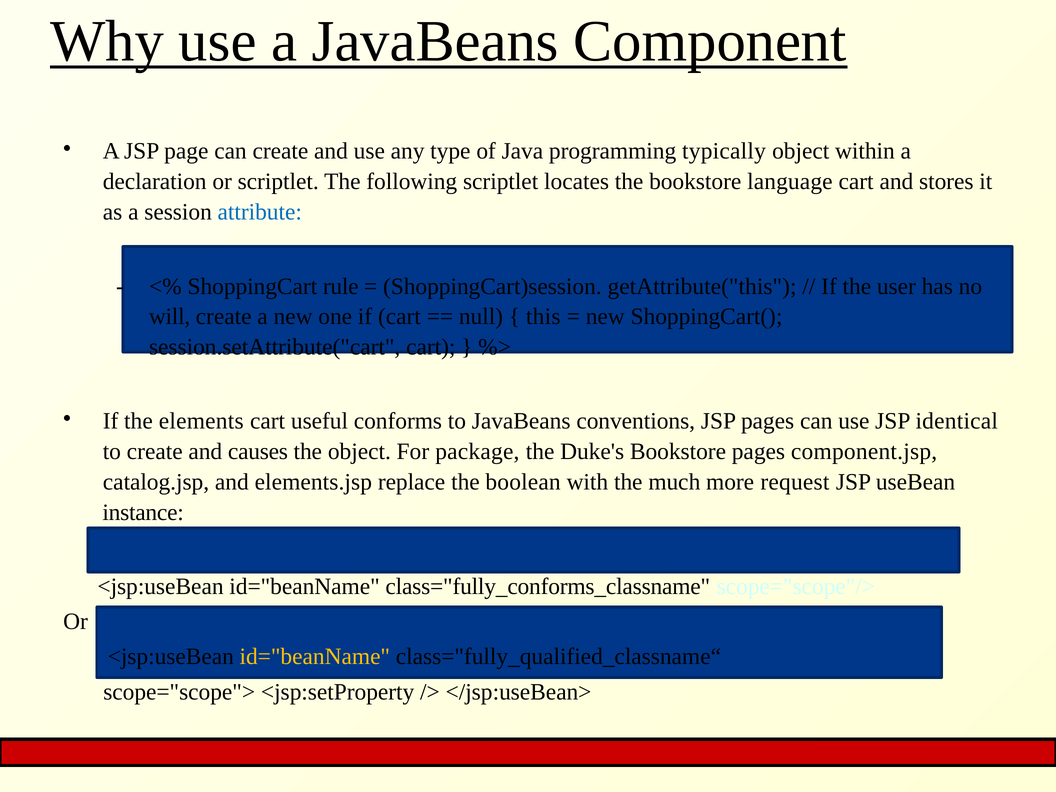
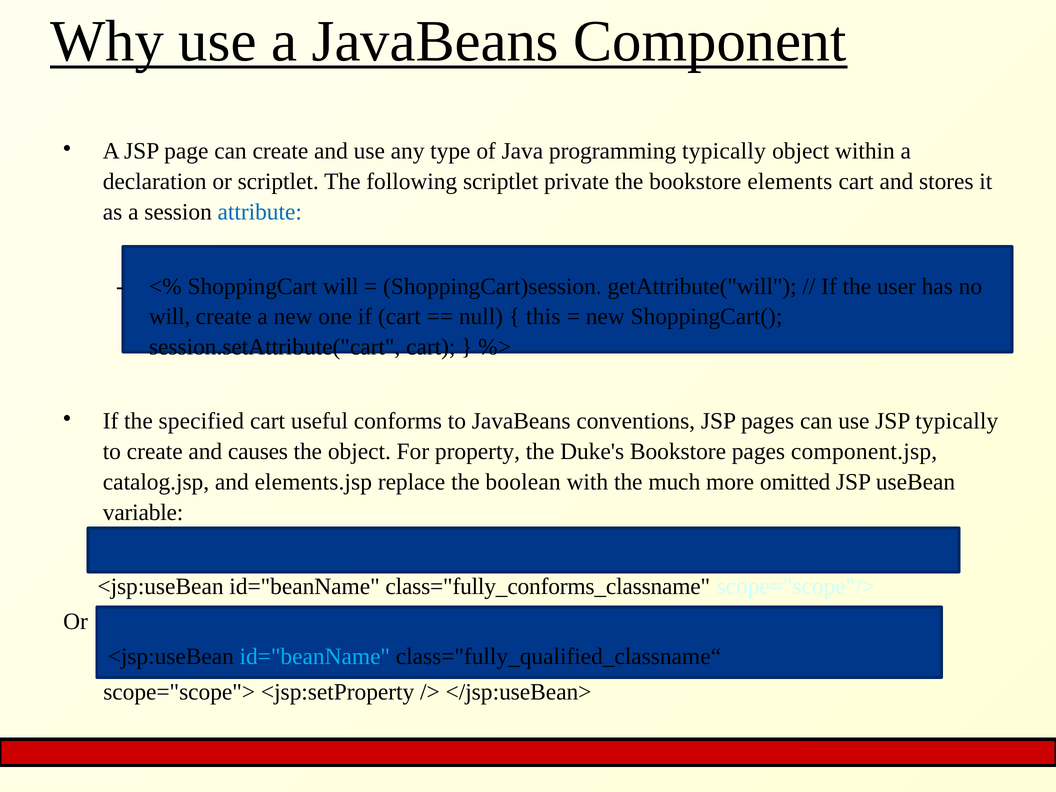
locates: locates -> private (577, 182)
language: language -> elements (790, 182)
ShoppingCart rule: rule -> will (341, 286)
getAttribute("this: getAttribute("this -> getAttribute("will (702, 286)
elements: elements -> specified (201, 421)
JSP identical: identical -> typically (957, 421)
package: package -> property (477, 452)
request: request -> omitted (795, 482)
instance: instance -> variable (143, 512)
id="beanName colour: yellow -> light blue (315, 657)
